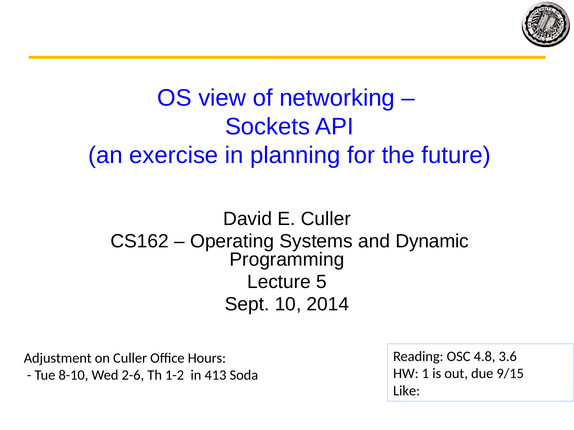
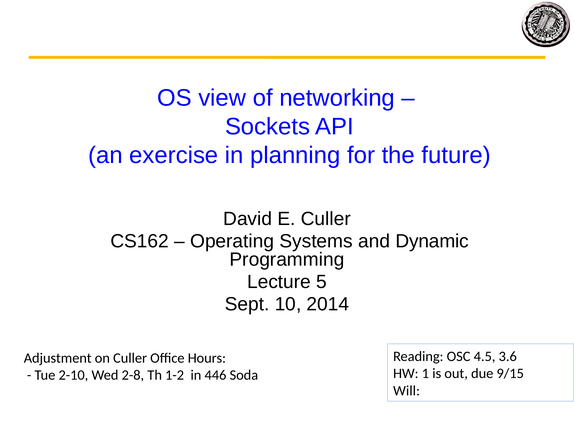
4.8: 4.8 -> 4.5 (485, 357)
8-10: 8-10 -> 2-10 (73, 376)
2-6: 2-6 -> 2-8 (133, 376)
413: 413 -> 446 (215, 376)
Like: Like -> Will (407, 391)
